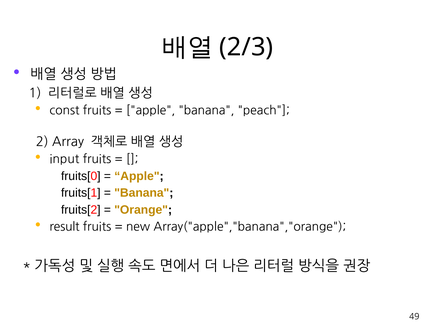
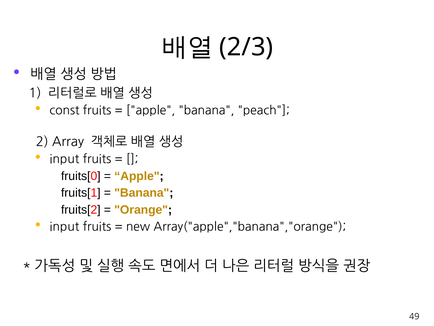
result: result -> input (64, 226)
